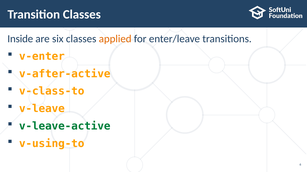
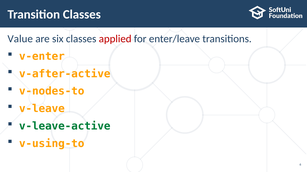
Inside: Inside -> Value (20, 39)
applied colour: orange -> red (115, 39)
v-class-to: v-class-to -> v-nodes-to (52, 92)
